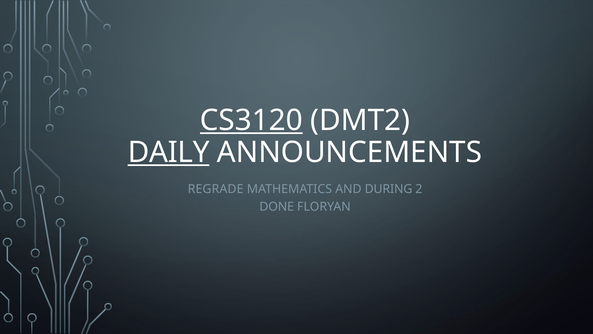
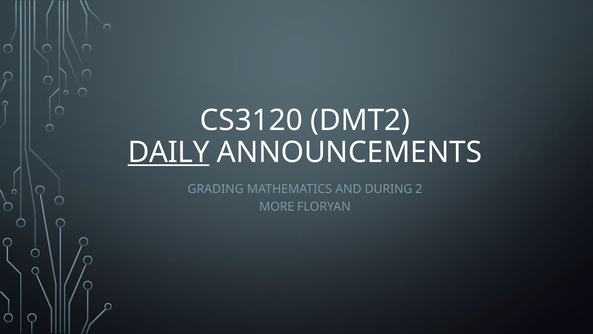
CS3120 underline: present -> none (251, 120)
REGRADE: REGRADE -> GRADING (216, 189)
DONE: DONE -> MORE (277, 206)
